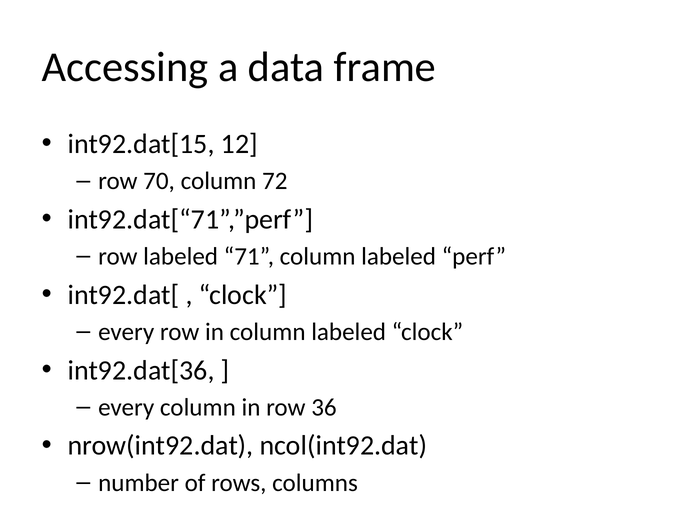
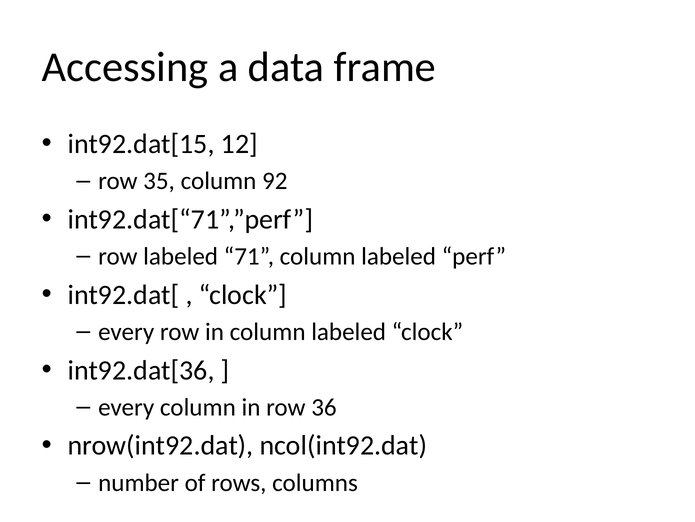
70: 70 -> 35 (159, 181)
72: 72 -> 92 (275, 181)
